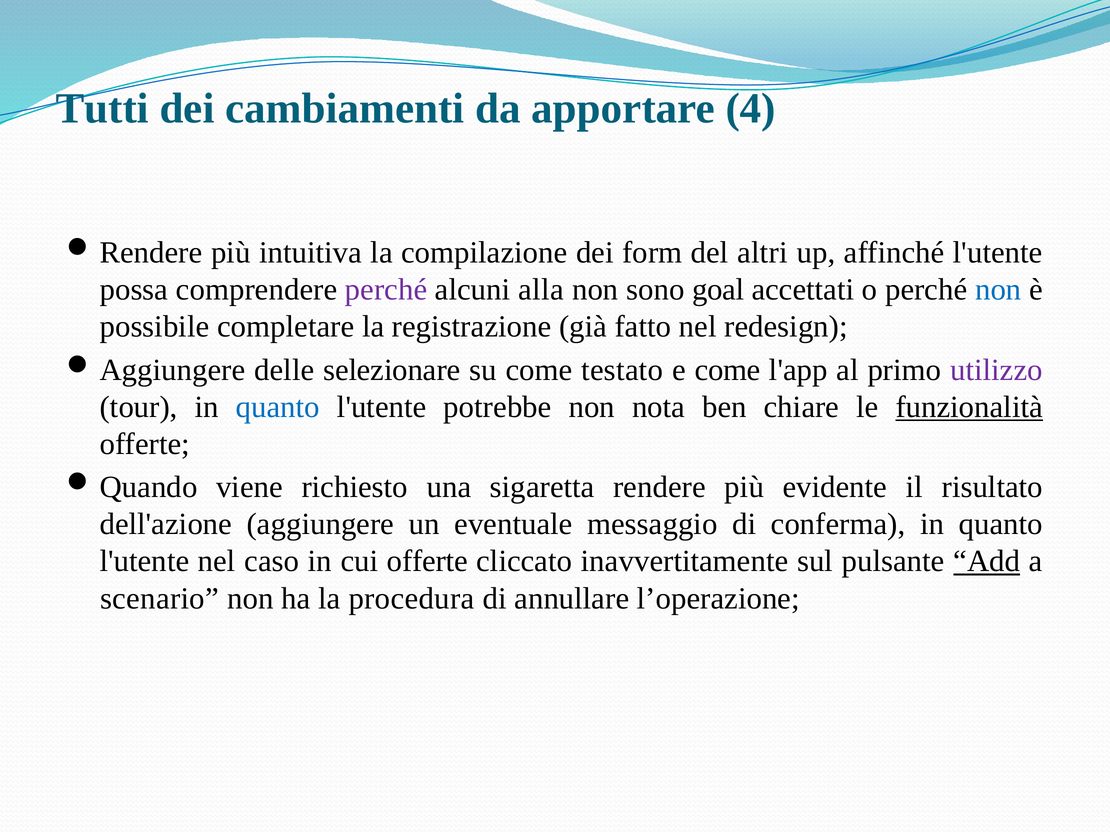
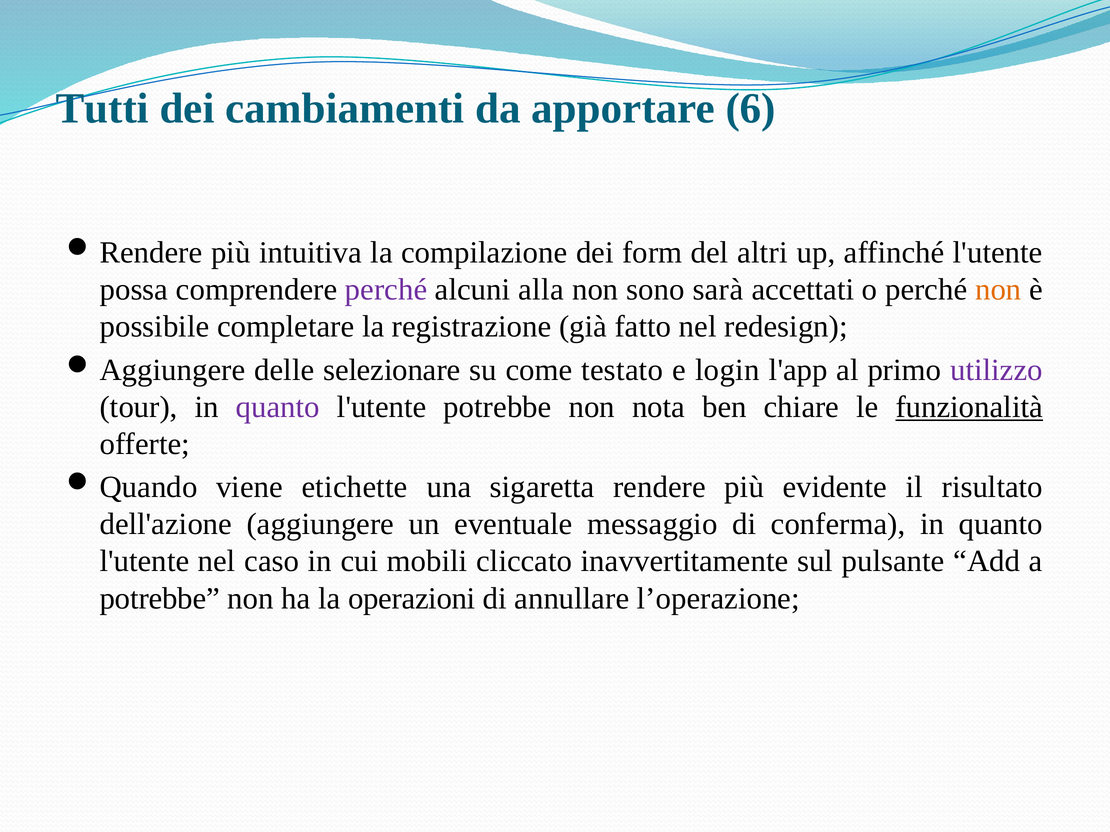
4: 4 -> 6 (751, 108)
goal: goal -> sarà (718, 290)
non colour: blue -> orange (998, 290)
e come: come -> login (727, 370)
quanto colour: blue -> purple (278, 407)
richiesto: richiesto -> etichette (355, 488)
cui offerte: offerte -> mobili (427, 562)
Add underline: present -> none (987, 562)
scenario: scenario -> potrebbe (160, 599)
procedura: procedura -> operazioni (412, 599)
